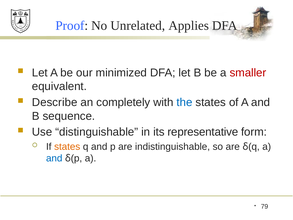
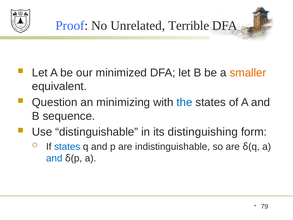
Applies: Applies -> Terrible (189, 26)
smaller colour: red -> orange (248, 73)
Describe: Describe -> Question (55, 102)
completely: completely -> minimizing (123, 102)
representative: representative -> distinguishing (203, 132)
states colour: orange -> blue (67, 146)
